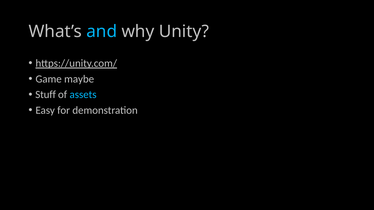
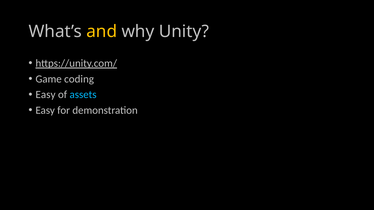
and colour: light blue -> yellow (102, 31)
maybe: maybe -> coding (79, 79)
Stuff: Stuff -> Easy (46, 95)
